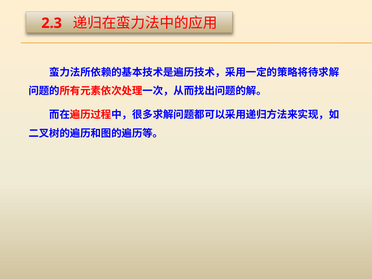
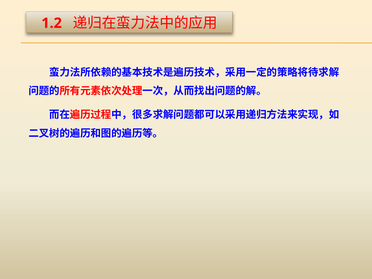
2.3: 2.3 -> 1.2 (52, 23)
